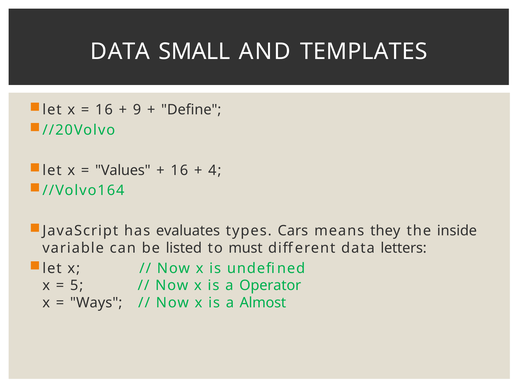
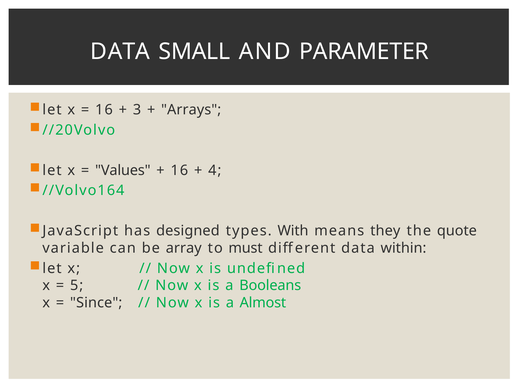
TEMPLATES: TEMPLATES -> PARAMETER (364, 52)
9: 9 -> 3 (137, 110)
Define: Define -> Arrays (191, 110)
evaluates: evaluates -> designed (188, 231)
Cars: Cars -> With (293, 231)
inside: inside -> quote (457, 231)
listed: listed -> array (184, 248)
letters: letters -> within (404, 248)
Operator: Operator -> Booleans (270, 286)
Ways: Ways -> Since (96, 303)
